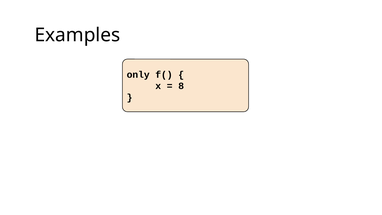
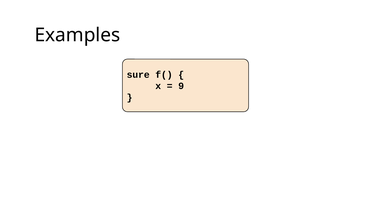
only: only -> sure (138, 75)
8: 8 -> 9 (181, 86)
